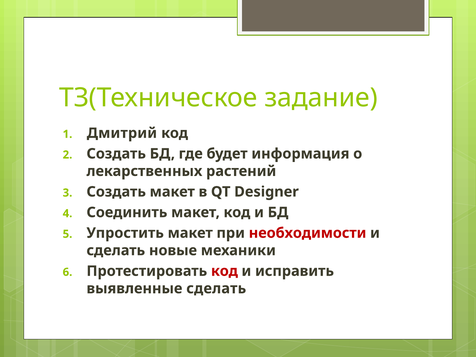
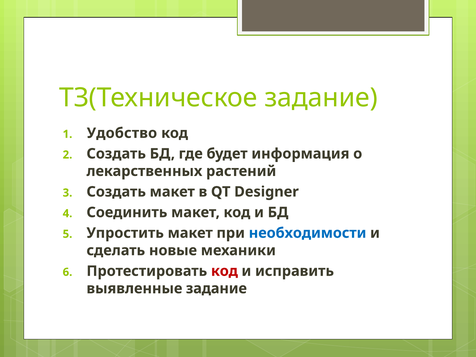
Дмитрий: Дмитрий -> Удобство (122, 133)
необходимости colour: red -> blue (308, 233)
выявленные сделать: сделать -> задание (216, 289)
